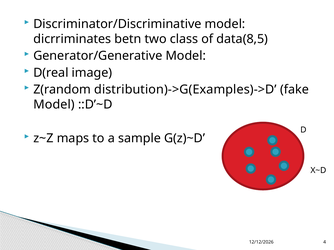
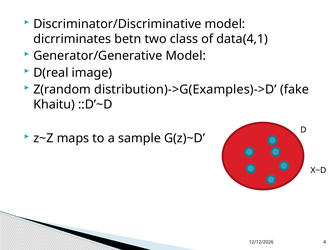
data(8,5: data(8,5 -> data(4,1 (242, 39)
Model: Model -> Khaitu (54, 105)
